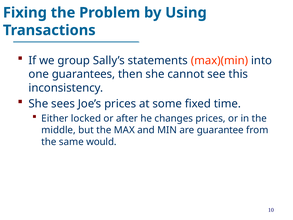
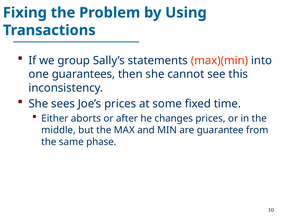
locked: locked -> aborts (86, 118)
would: would -> phase (101, 142)
